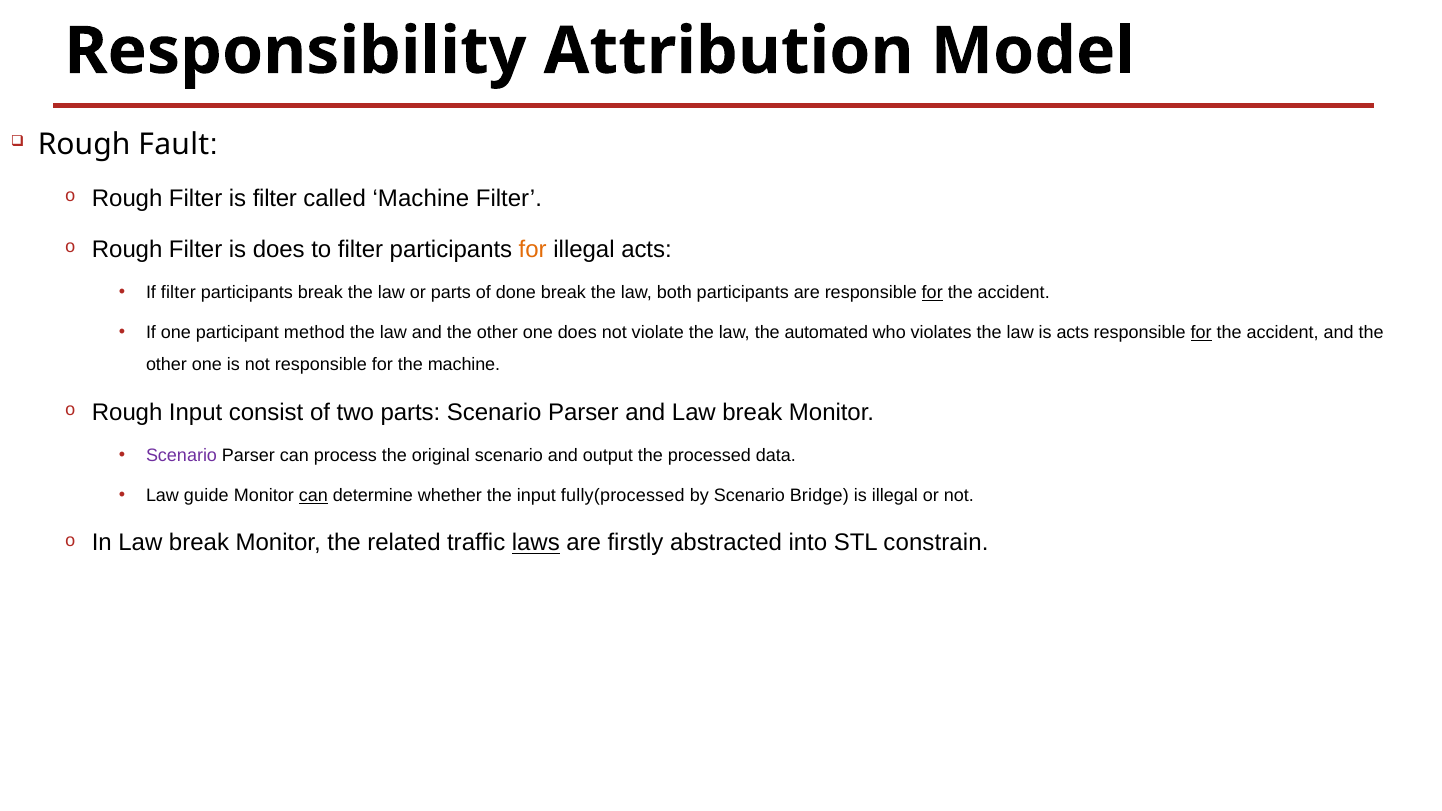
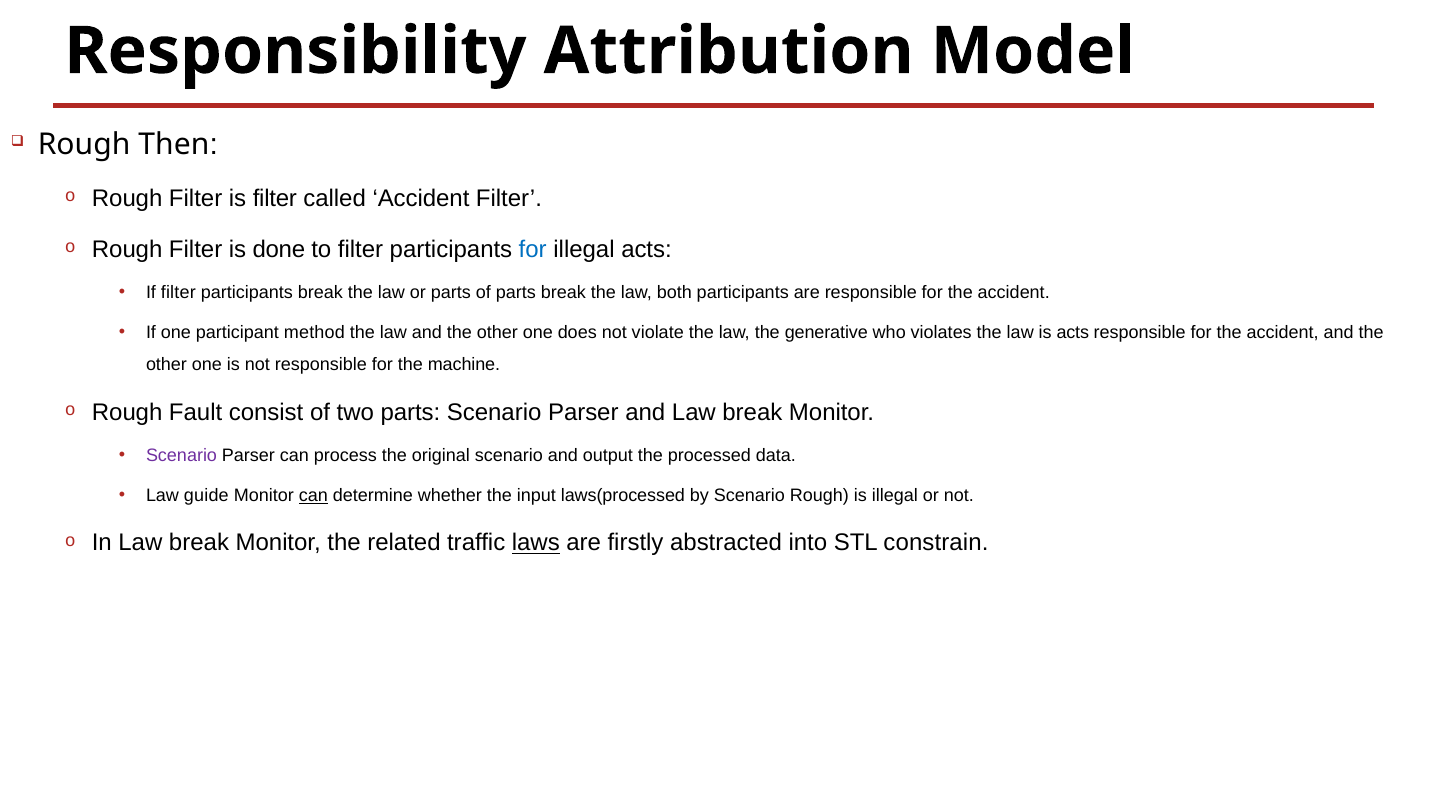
Fault: Fault -> Then (174, 145)
called Machine: Machine -> Accident (421, 199)
is does: does -> done (279, 250)
for colour: orange -> blue (533, 250)
of done: done -> parts (516, 293)
for underline: present -> none (932, 293)
automated: automated -> generative (826, 333)
for underline: present -> none (1201, 333)
Rough Input: Input -> Fault (196, 413)
fully(processed: fully(processed -> laws(processed (623, 496)
Scenario Bridge: Bridge -> Rough (819, 496)
